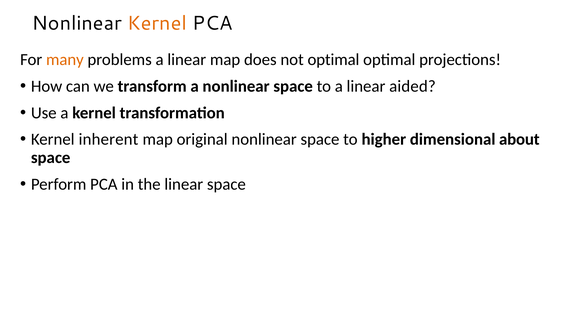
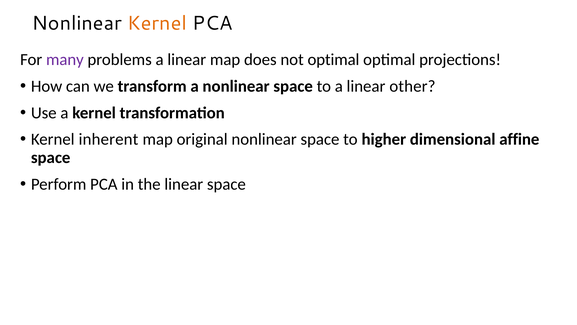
many colour: orange -> purple (65, 60)
aided: aided -> other (412, 86)
about: about -> affine (519, 139)
